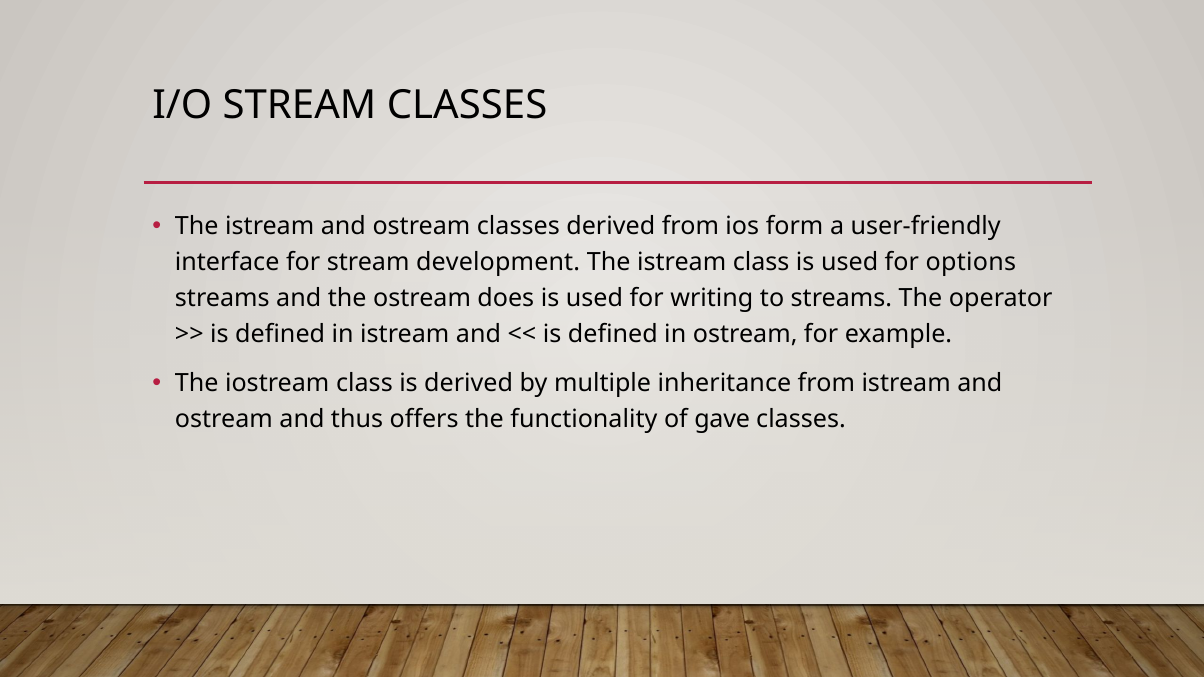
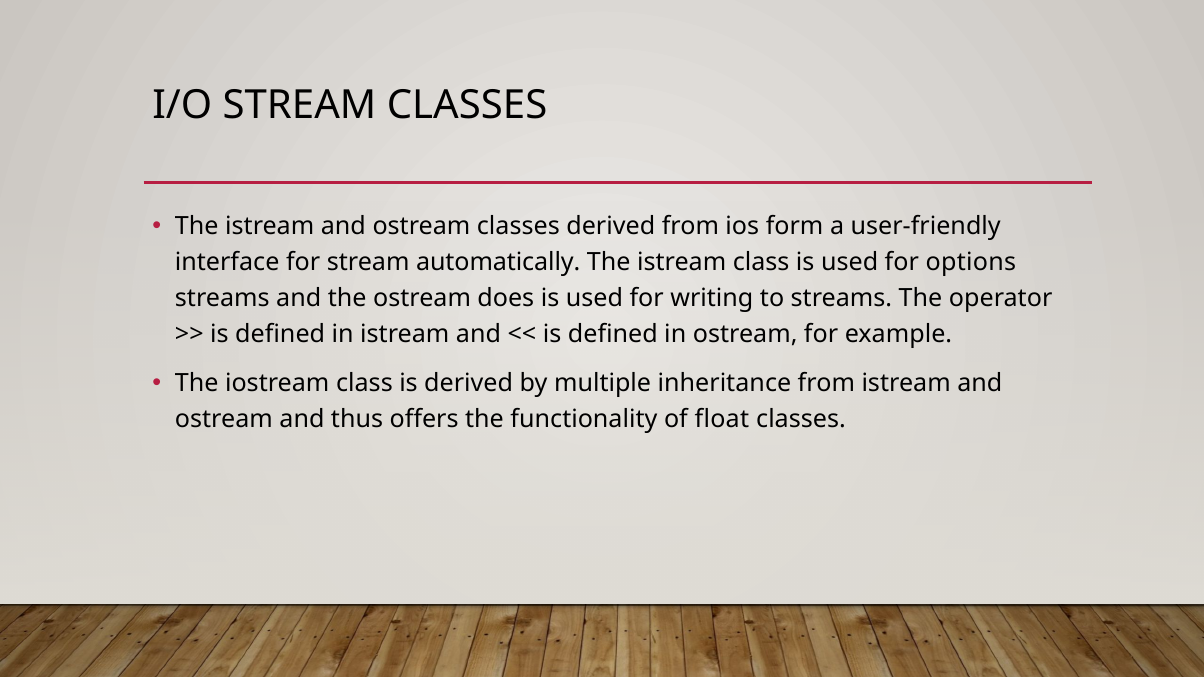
development: development -> automatically (498, 263)
gave: gave -> float (722, 420)
